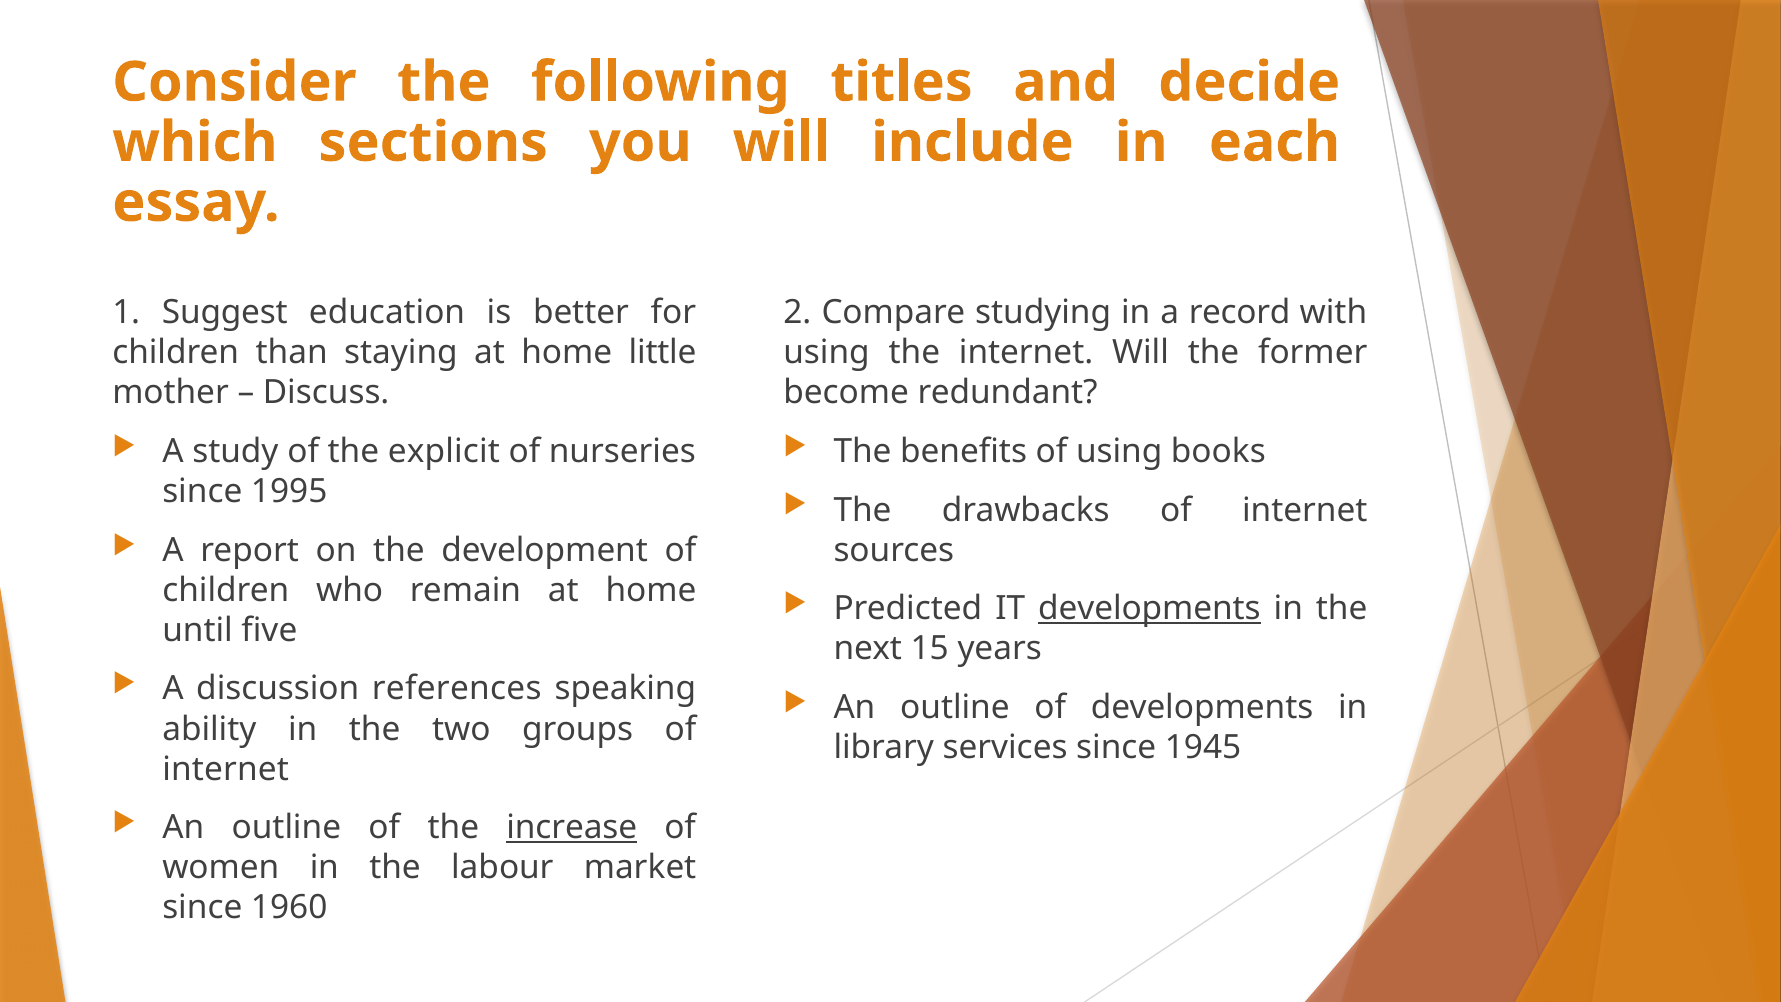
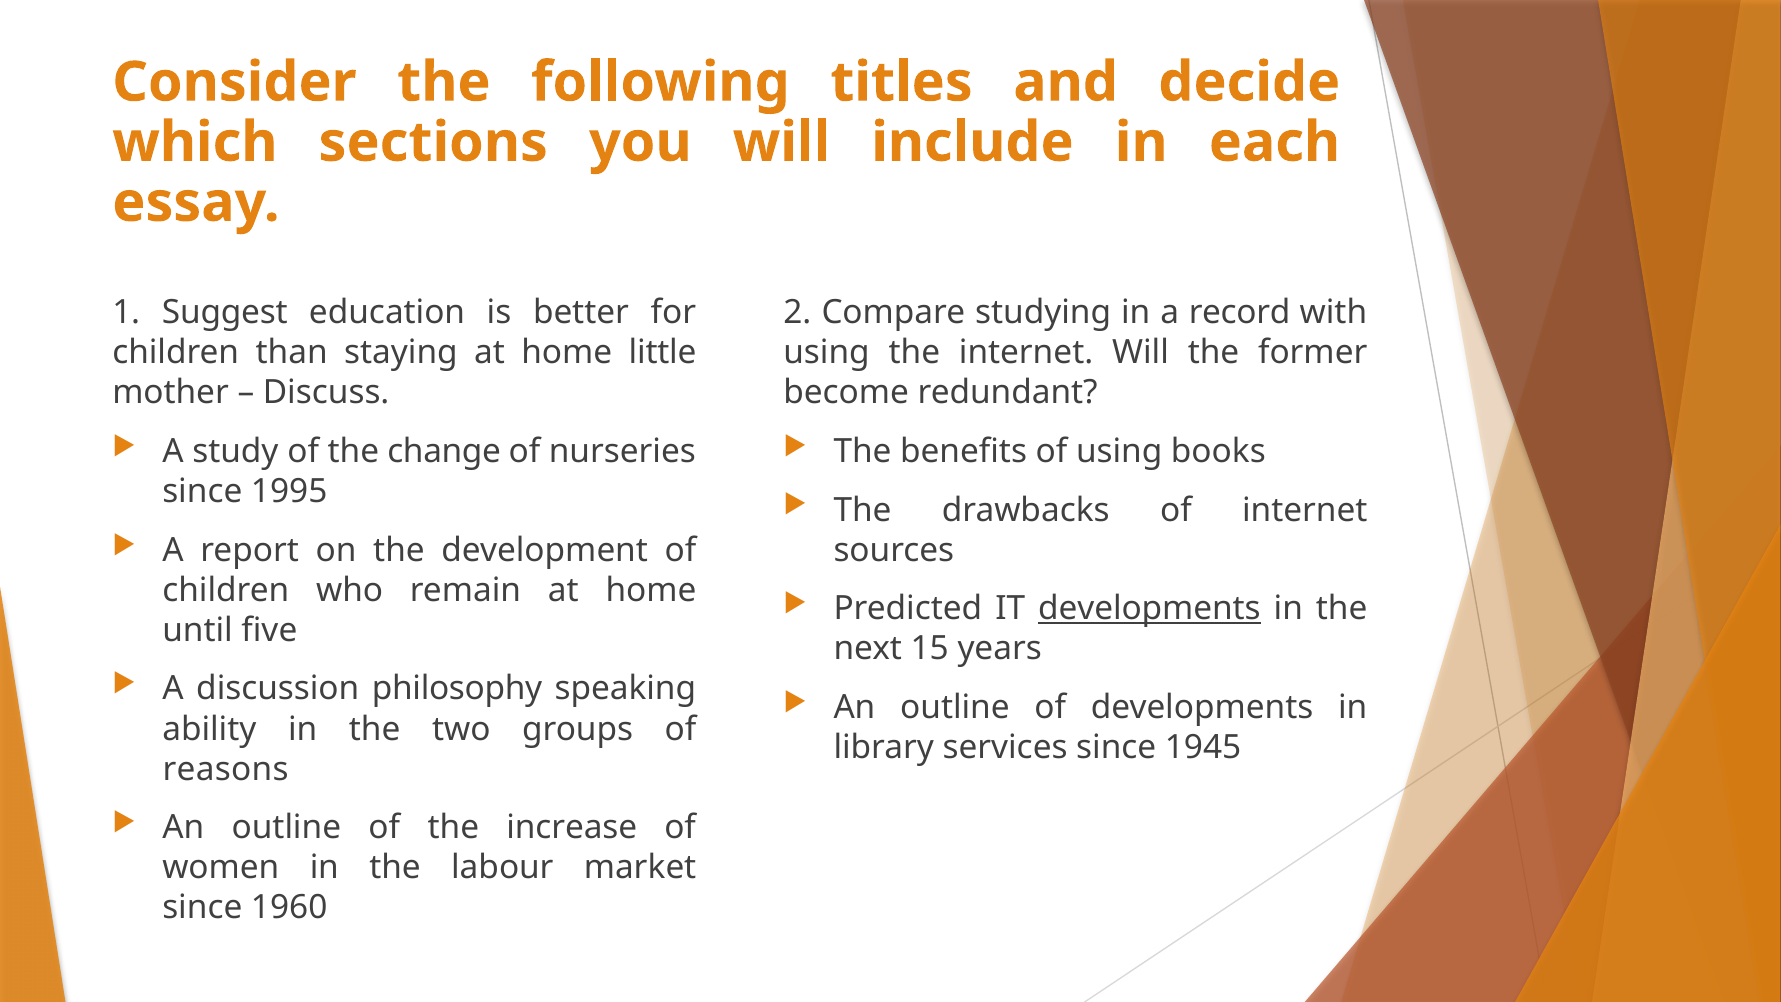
explicit: explicit -> change (444, 451)
references: references -> philosophy (457, 689)
internet: internet -> reasons (226, 769)
increase underline: present -> none (572, 828)
